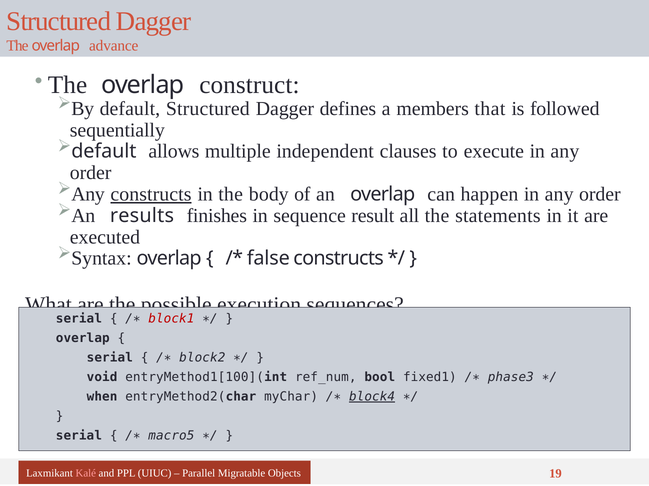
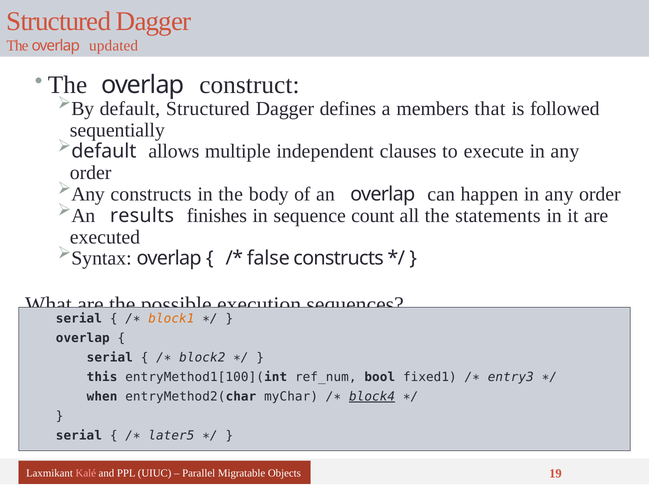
advance: advance -> updated (114, 46)
constructs underline: present -> none (151, 195)
result: result -> count (373, 216)
block1 colour: red -> orange (171, 319)
void: void -> this (102, 378)
phase3: phase3 -> entry3 (511, 378)
macro5: macro5 -> later5 (171, 436)
